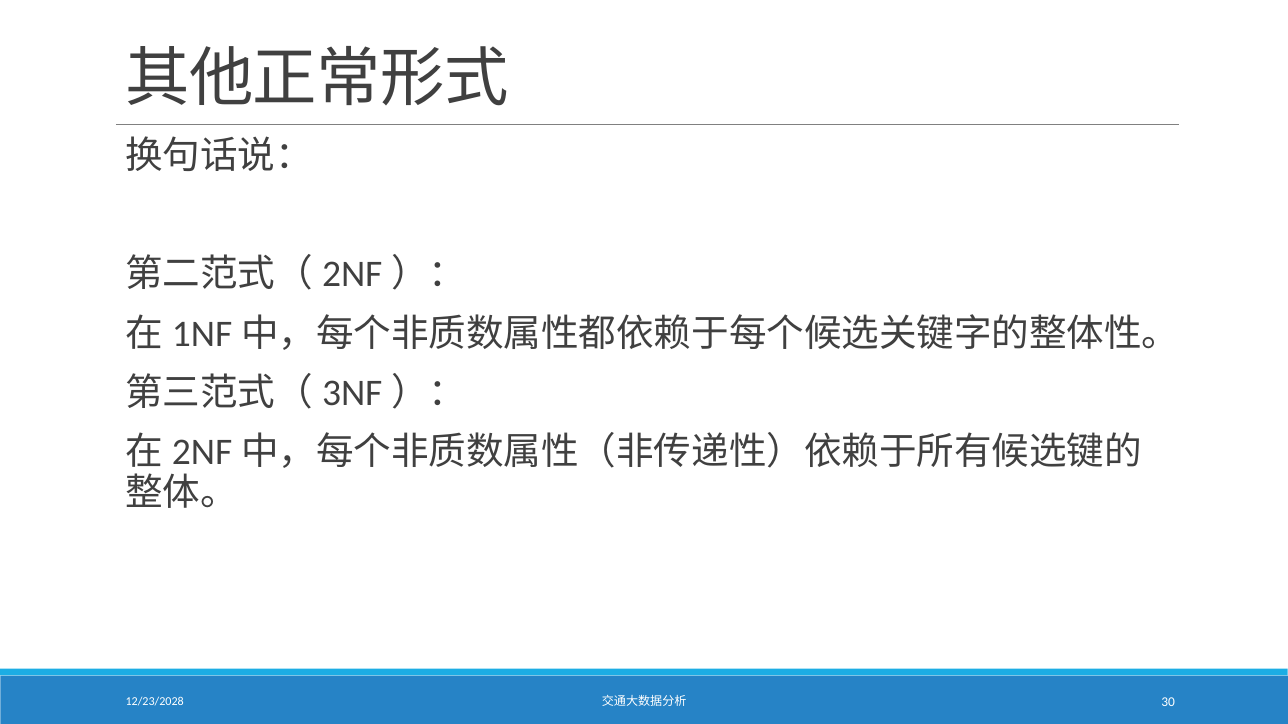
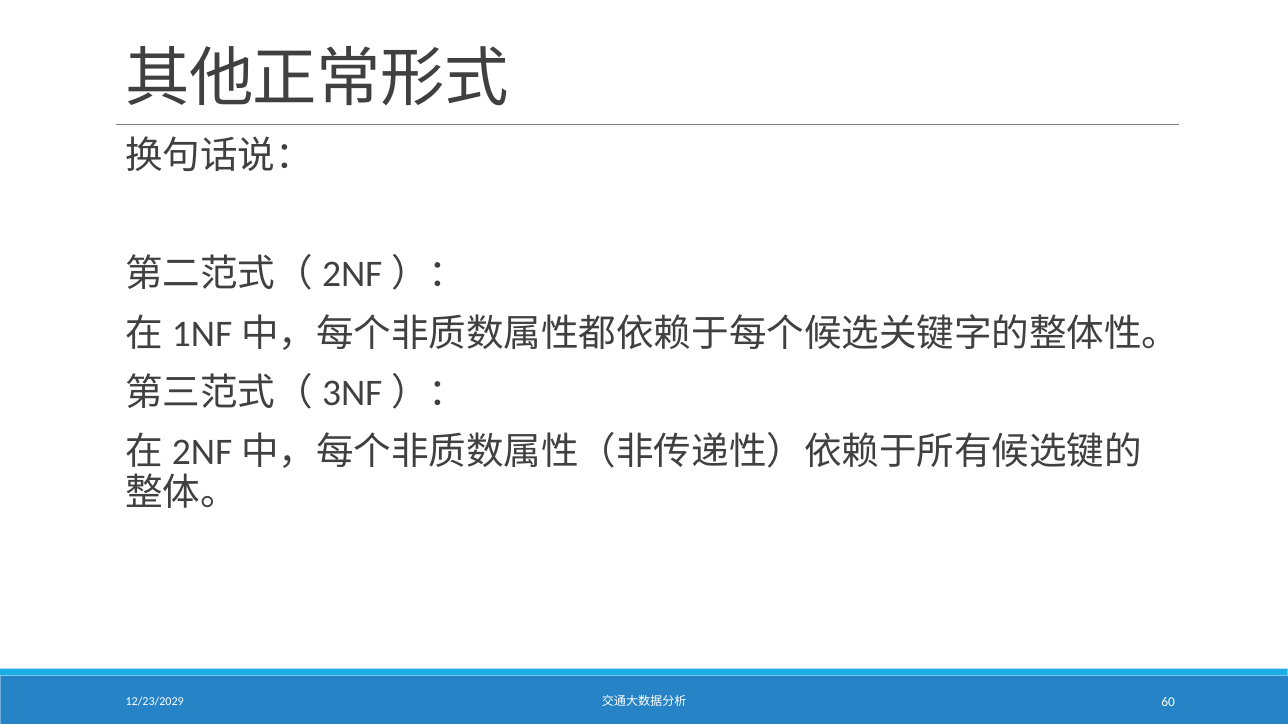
12/23/2028: 12/23/2028 -> 12/23/2029 (155, 702)
30: 30 -> 60 (1168, 703)
